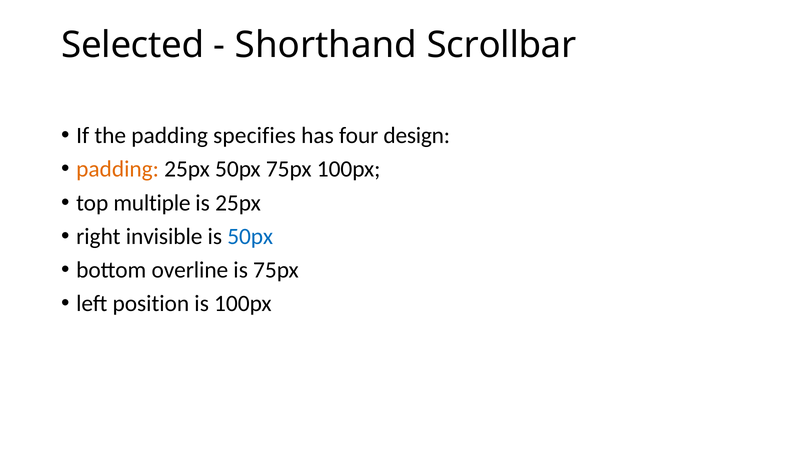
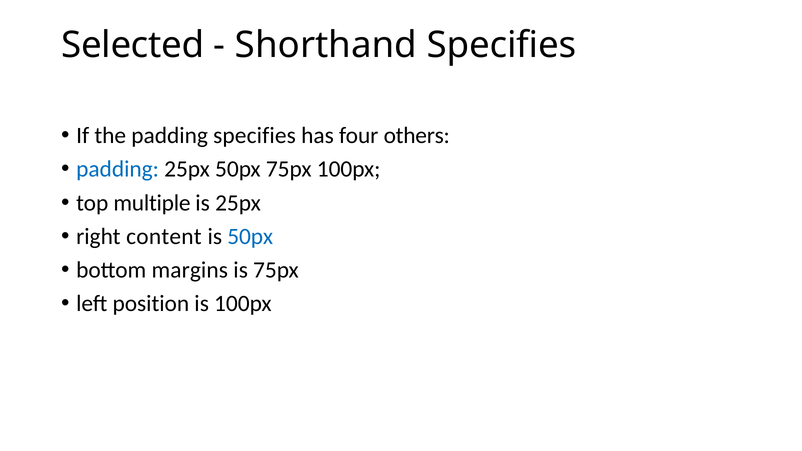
Shorthand Scrollbar: Scrollbar -> Specifies (501, 45)
design: design -> others (417, 136)
padding colour: orange -> blue (118, 169)
invisible: invisible -> content (164, 236)
overline: overline -> margins (190, 270)
